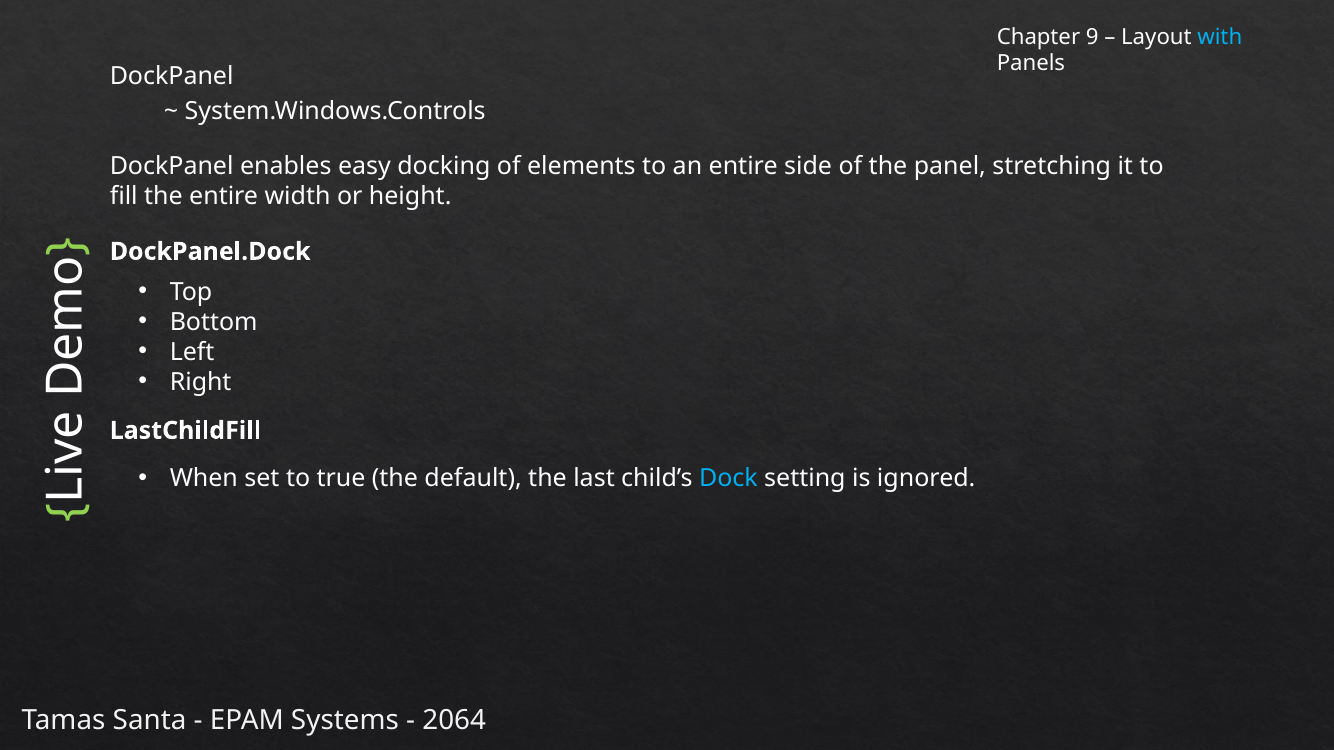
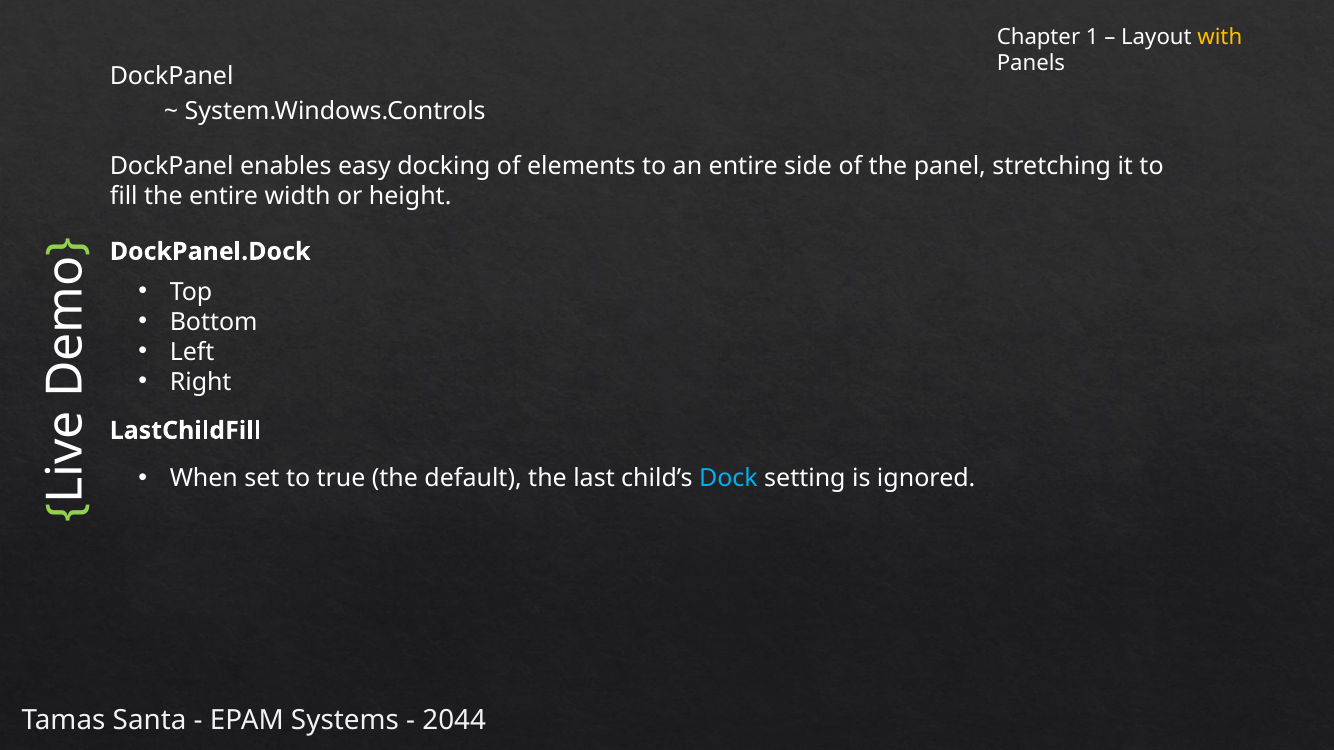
9: 9 -> 1 (1092, 37)
with colour: light blue -> yellow (1220, 37)
2064: 2064 -> 2044 (454, 721)
